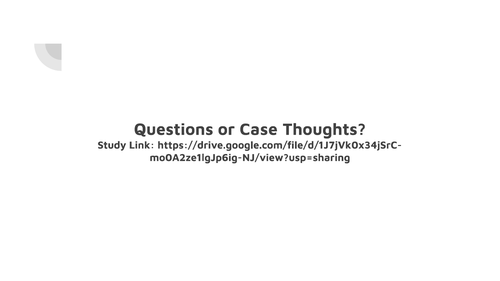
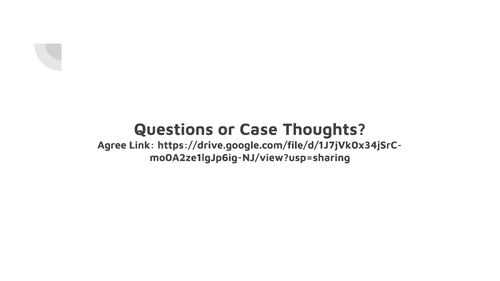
Study: Study -> Agree (112, 145)
